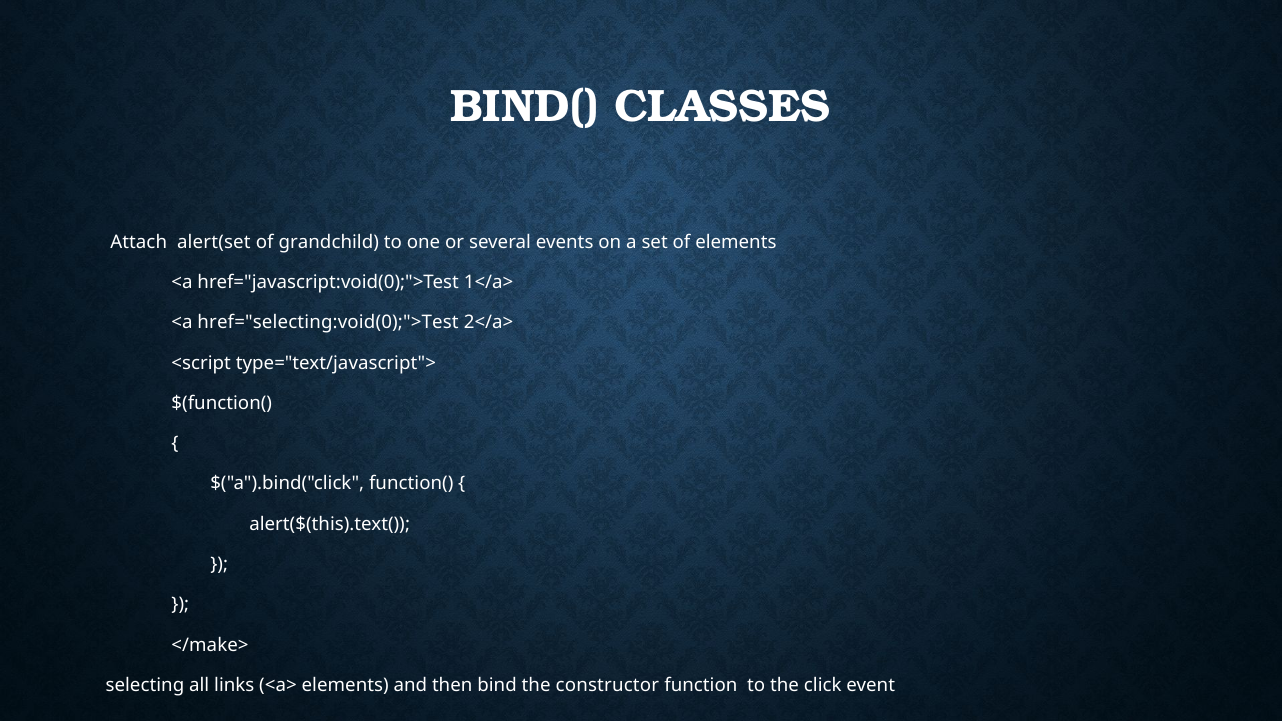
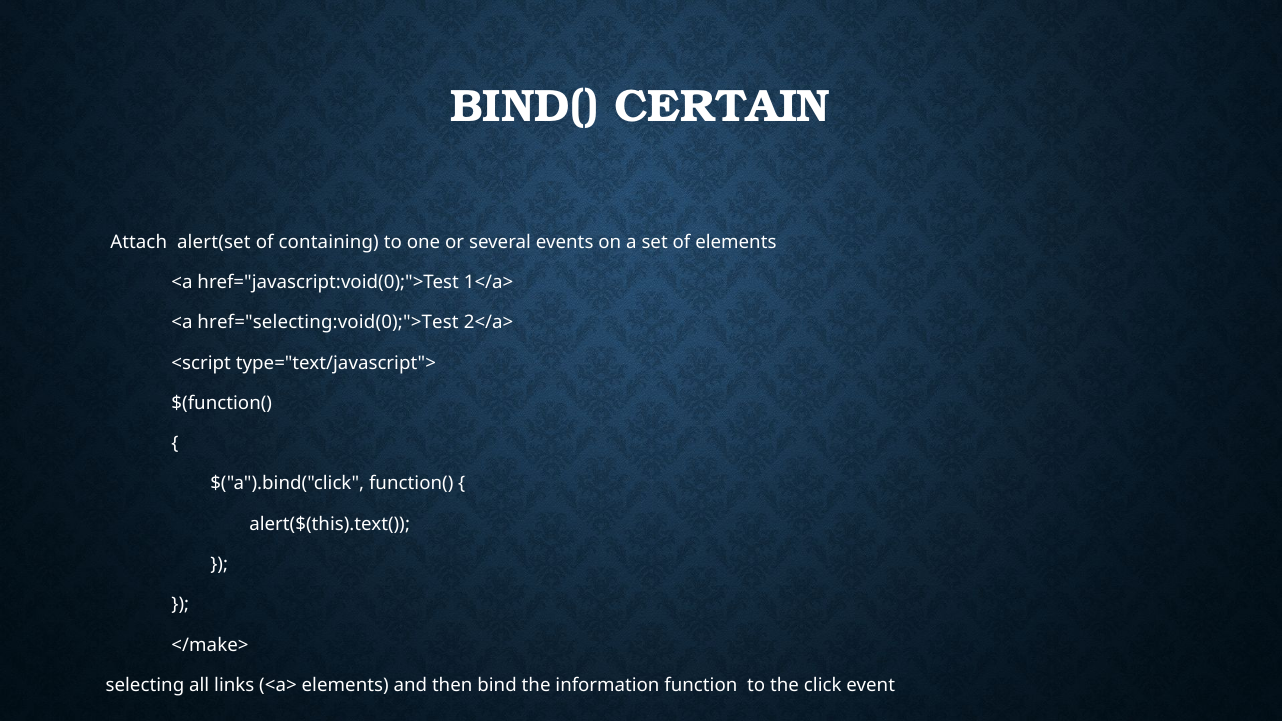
CLASSES: CLASSES -> CERTAIN (722, 106)
grandchild: grandchild -> containing (329, 242)
constructor: constructor -> information (607, 685)
